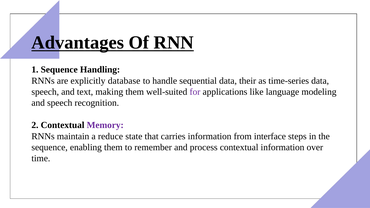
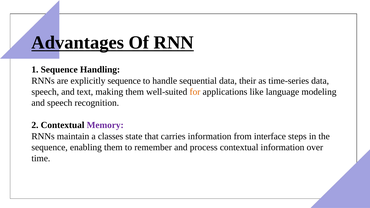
explicitly database: database -> sequence (124, 81)
for colour: purple -> orange (195, 92)
reduce: reduce -> classes (111, 136)
